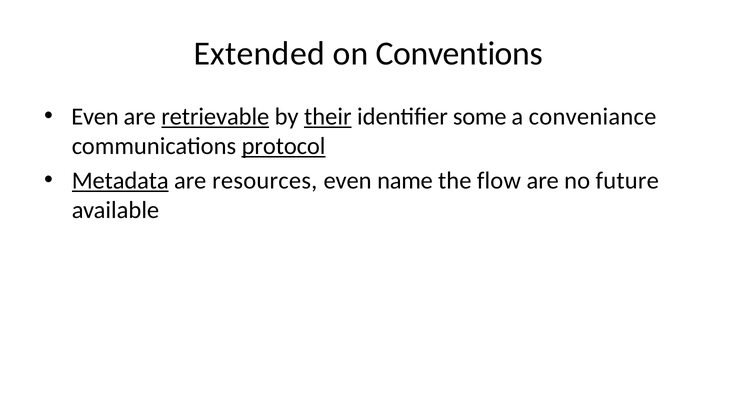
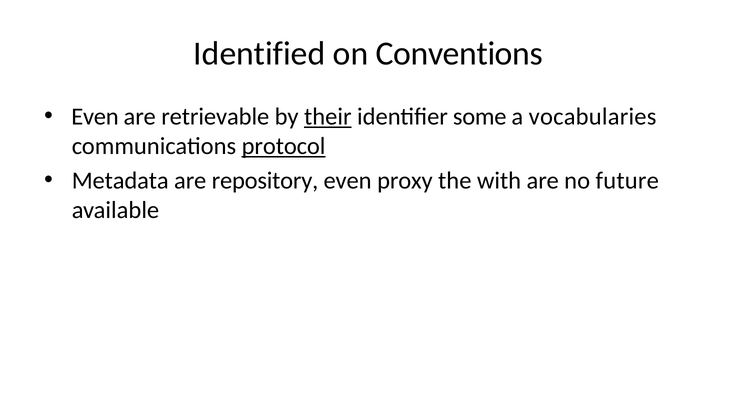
Extended: Extended -> Identified (259, 53)
retrievable underline: present -> none (215, 117)
conveniance: conveniance -> vocabularies (593, 117)
Metadata underline: present -> none (120, 181)
resources: resources -> repository (265, 181)
name: name -> proxy (405, 181)
flow: flow -> with (499, 181)
